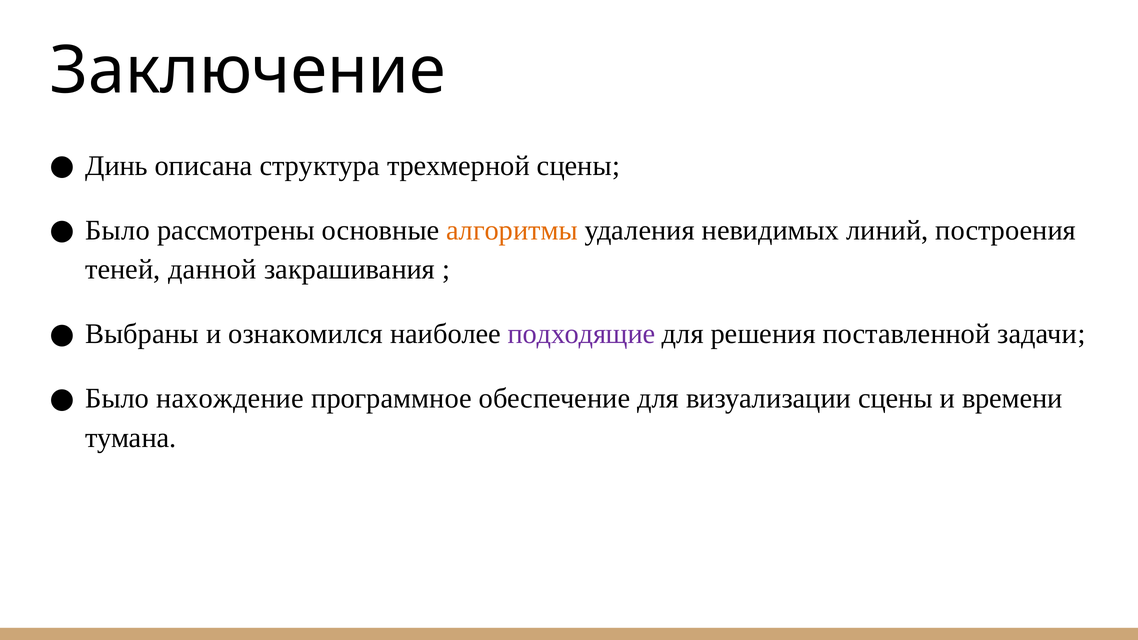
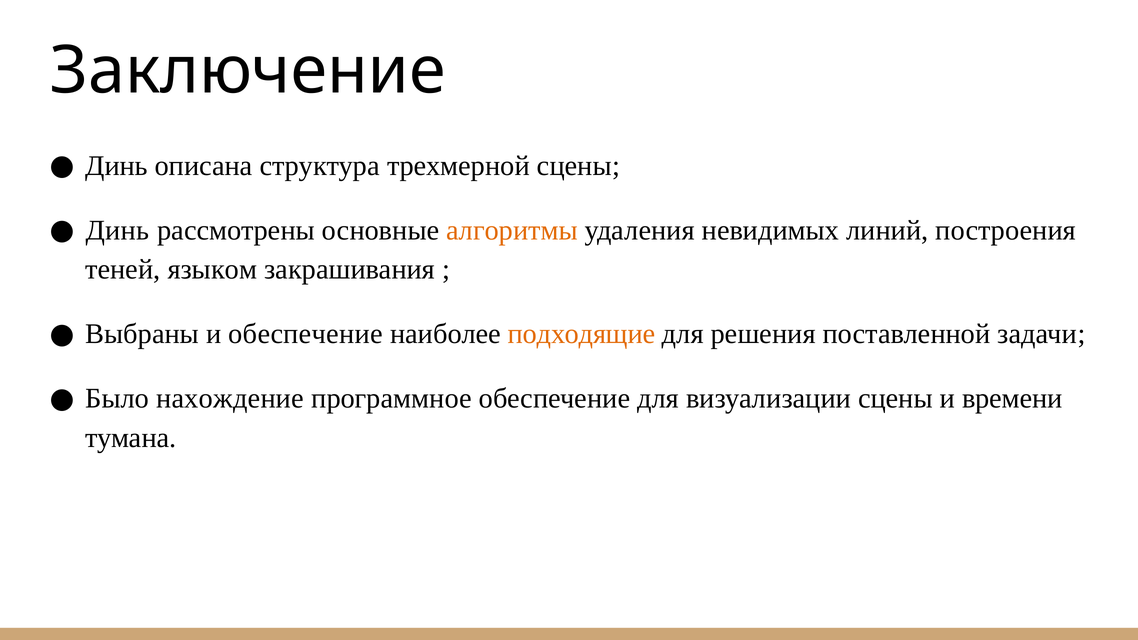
Было: Было -> Динь (118, 230)
данной: данной -> языком (212, 270)
и ознакомился: ознакомился -> обеспечение (306, 334)
подходящие colour: purple -> orange (582, 334)
